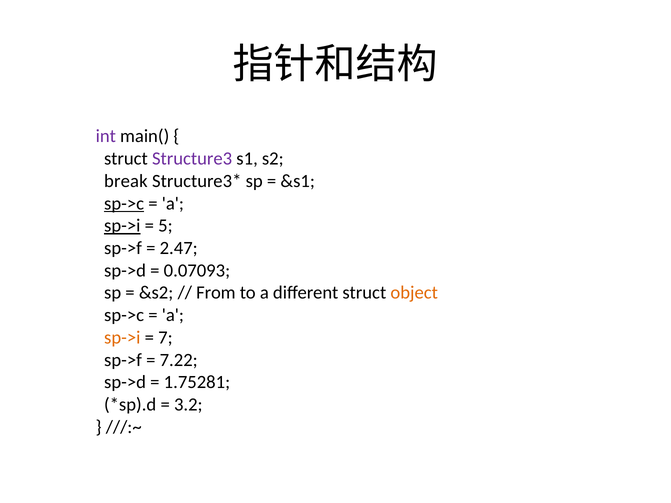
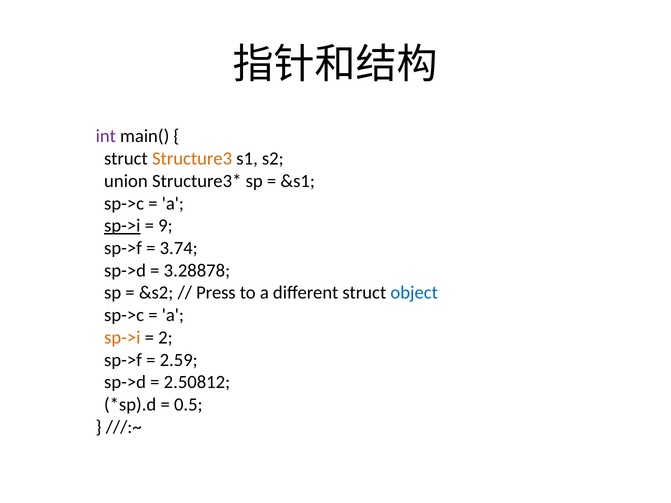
Structure3 colour: purple -> orange (192, 159)
break: break -> union (126, 181)
sp->c underline: present -> none (124, 203)
5: 5 -> 9 (165, 226)
2.47: 2.47 -> 3.74 (179, 248)
0.07093: 0.07093 -> 3.28878 (197, 271)
From: From -> Press (216, 293)
object colour: orange -> blue (414, 293)
7: 7 -> 2 (165, 338)
7.22: 7.22 -> 2.59 (179, 360)
1.75281: 1.75281 -> 2.50812 (197, 382)
3.2: 3.2 -> 0.5 (188, 405)
